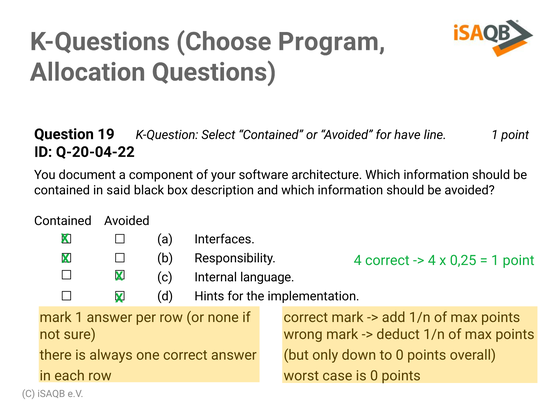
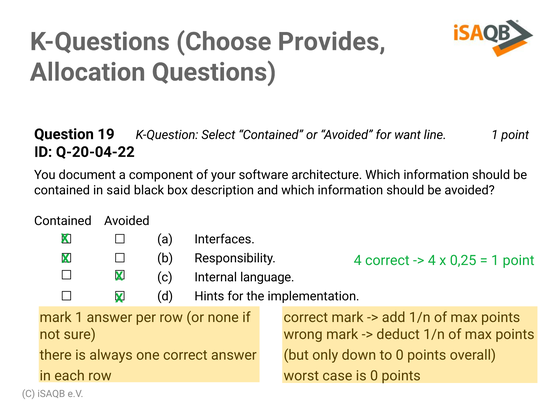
Program: Program -> Provides (332, 42)
have: have -> want (408, 135)
